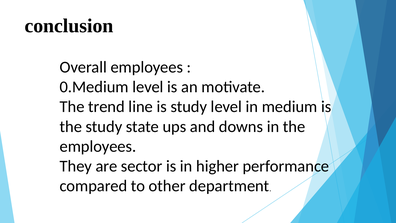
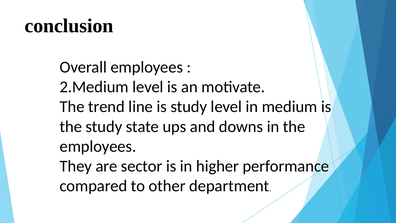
0.Medium: 0.Medium -> 2.Medium (94, 87)
